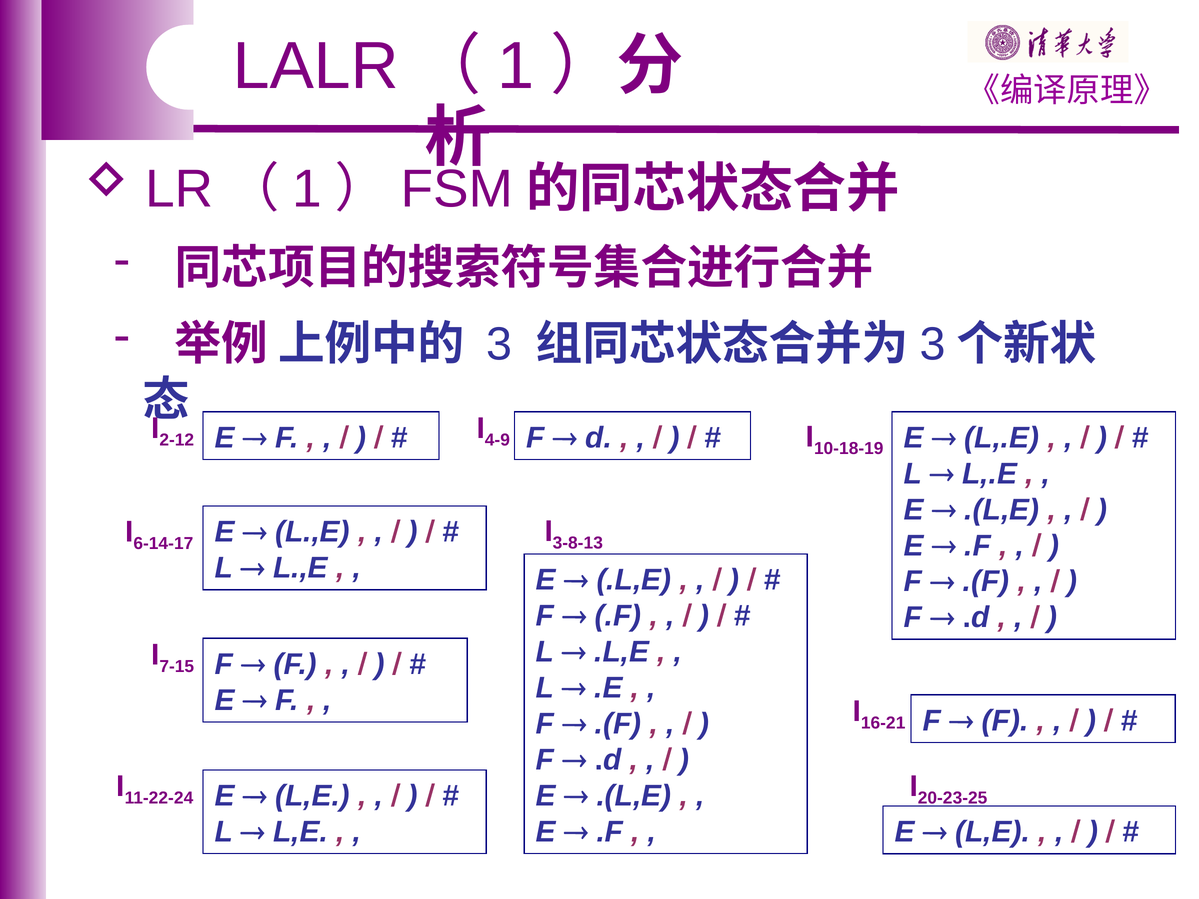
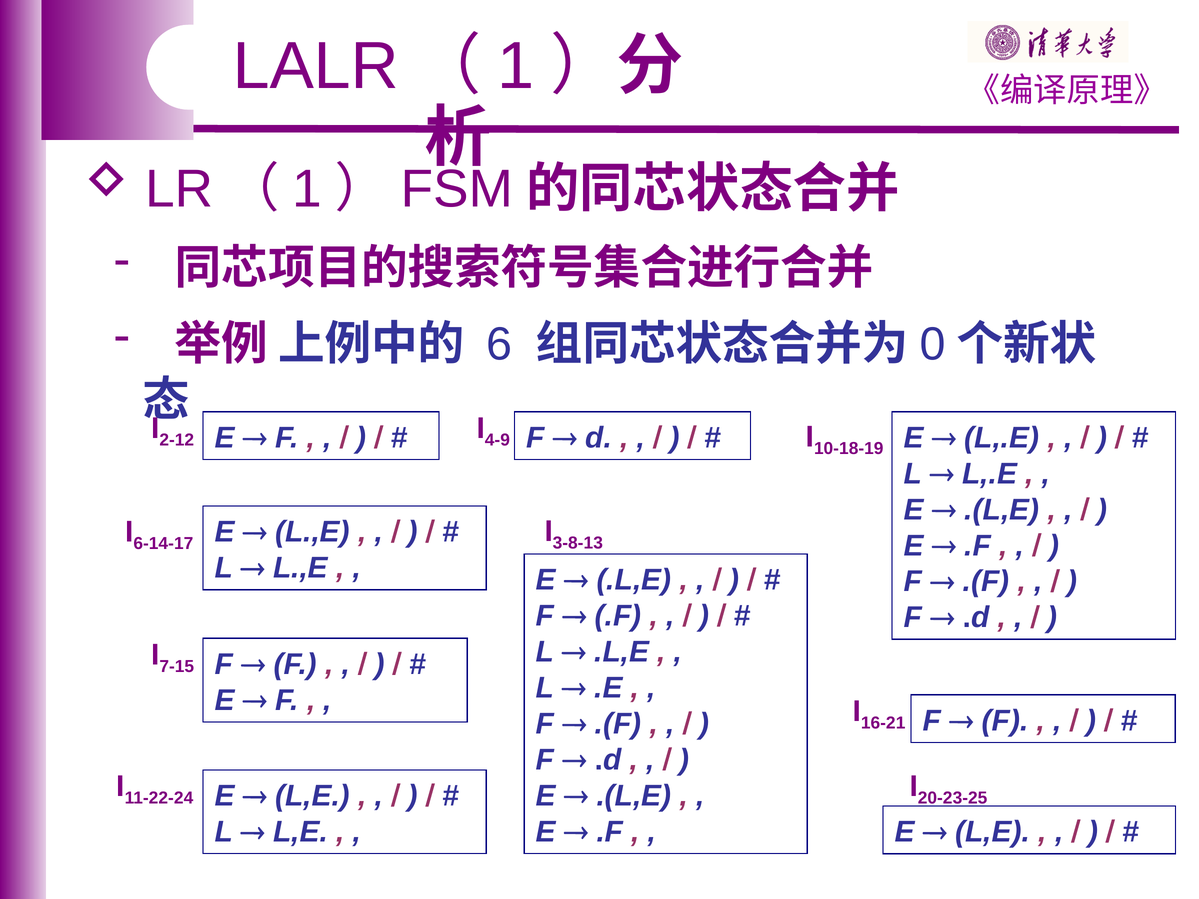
3: 3 -> 6 (499, 345)
3: 3 -> 0 (933, 345)
